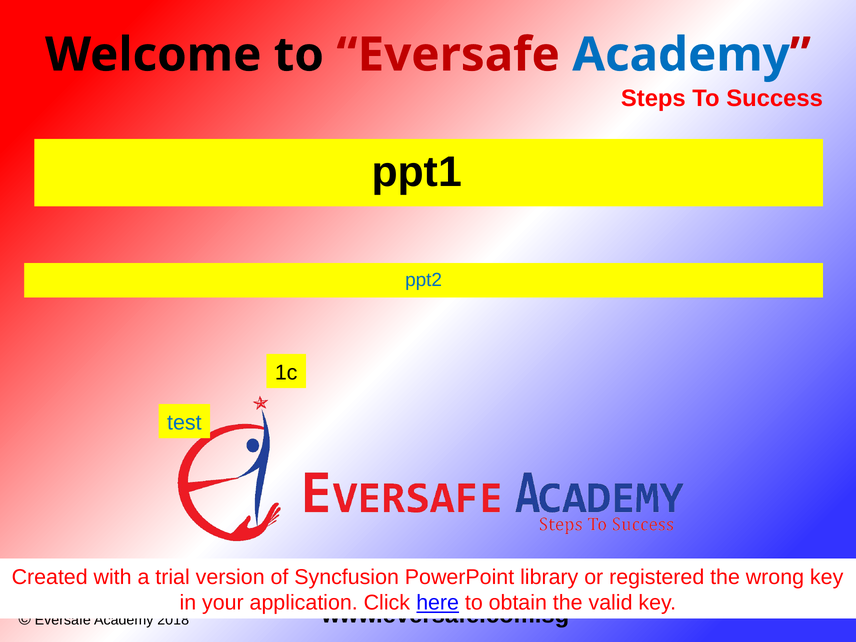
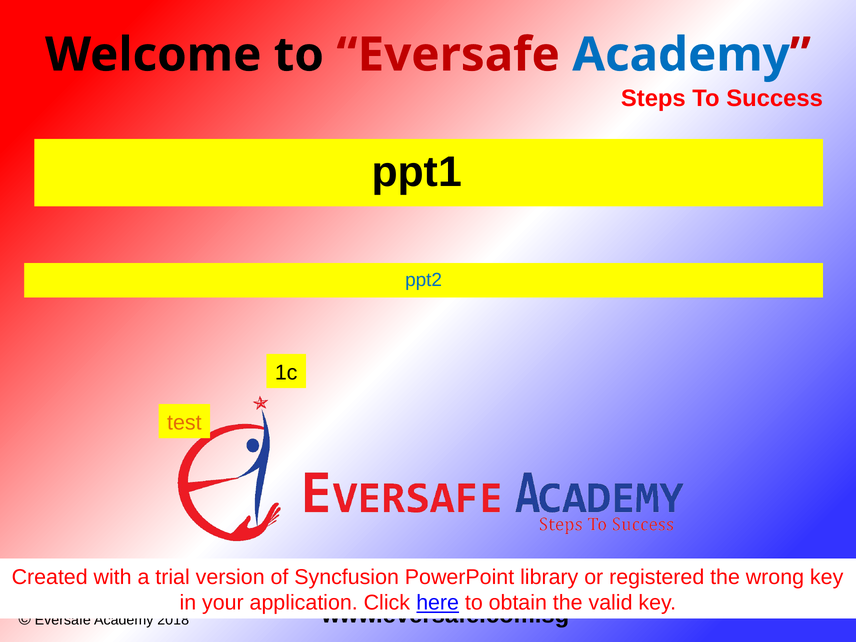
test colour: blue -> orange (184, 423)
